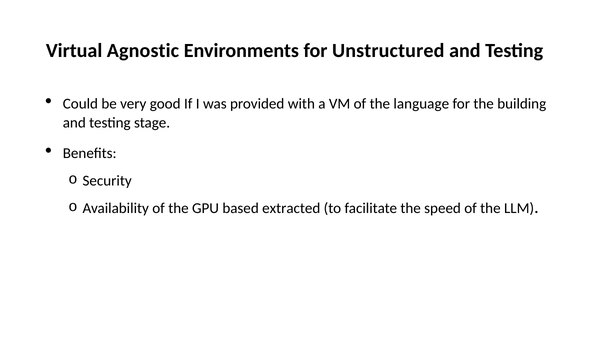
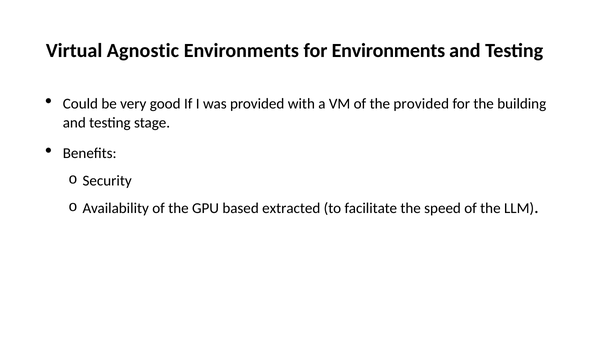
for Unstructured: Unstructured -> Environments (388, 51)
the language: language -> provided (421, 104)
